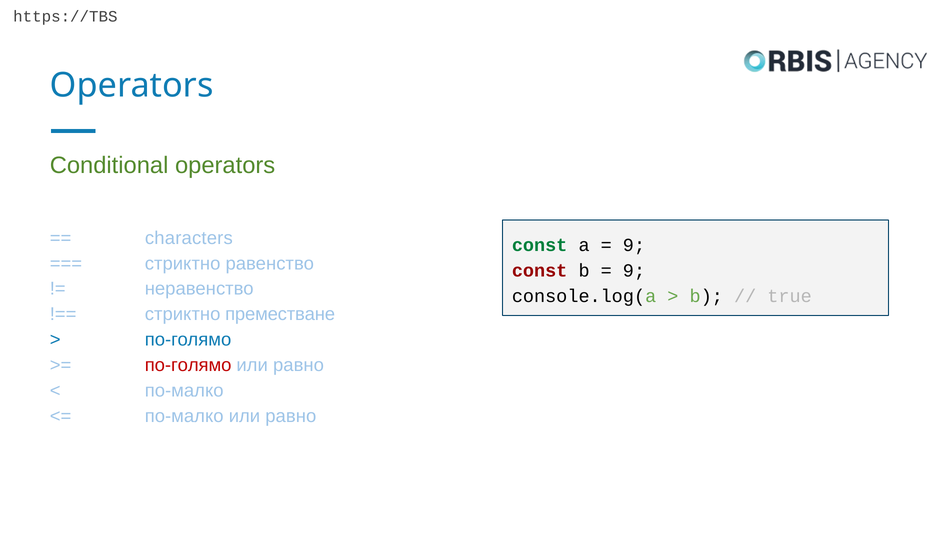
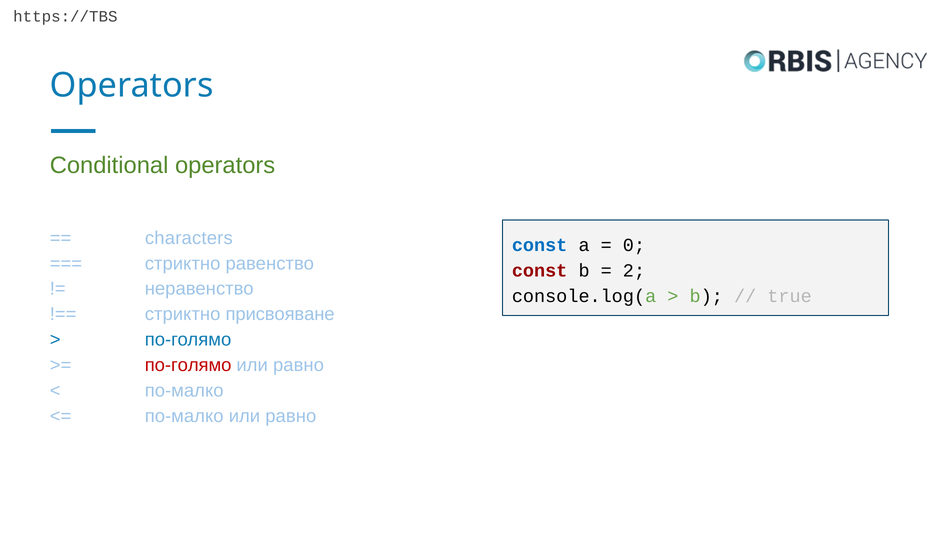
const colour: green -> blue (540, 246)
9: 9 -> 0 (634, 246)
9: 9 -> 2 (634, 271)
преместване: преместване -> присвояване (280, 315)
